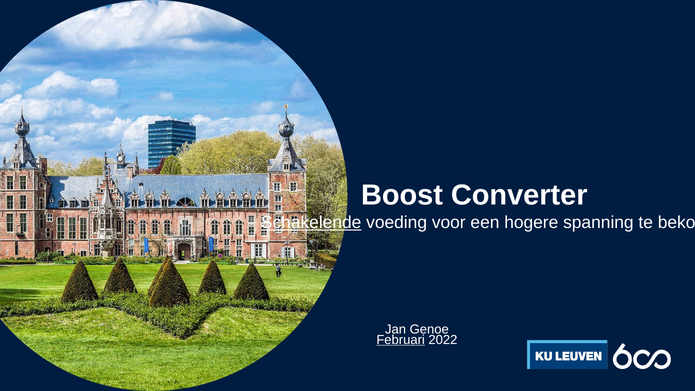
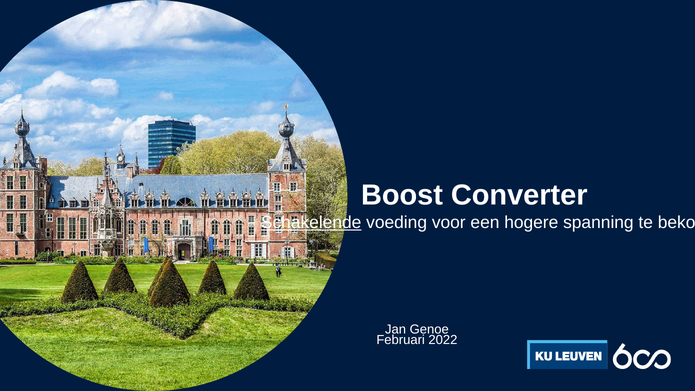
Februari underline: present -> none (401, 340)
